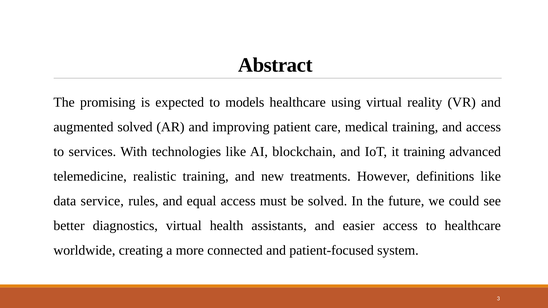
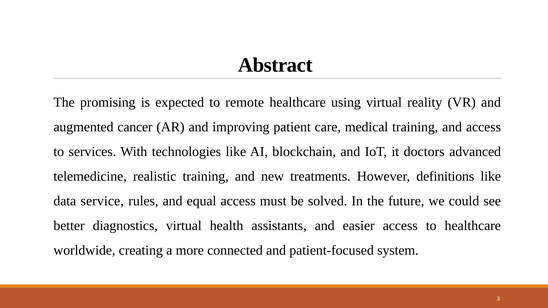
models: models -> remote (245, 102)
augmented solved: solved -> cancer (135, 127)
it training: training -> doctors (424, 152)
